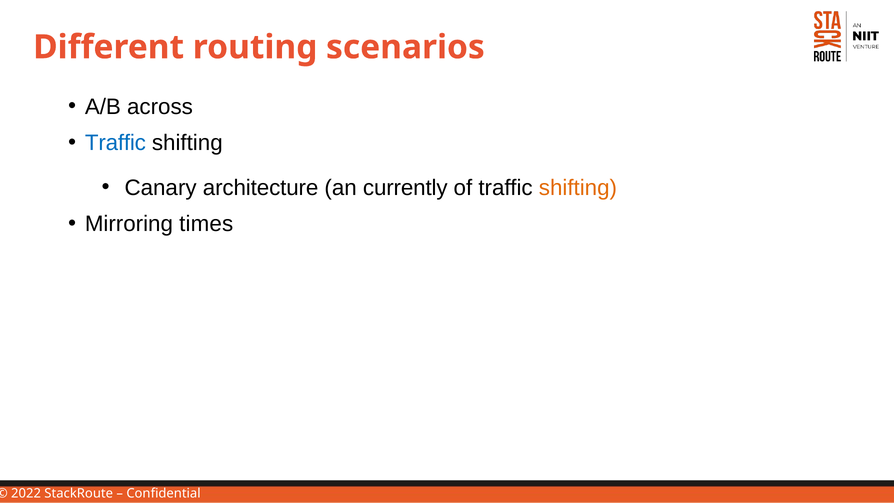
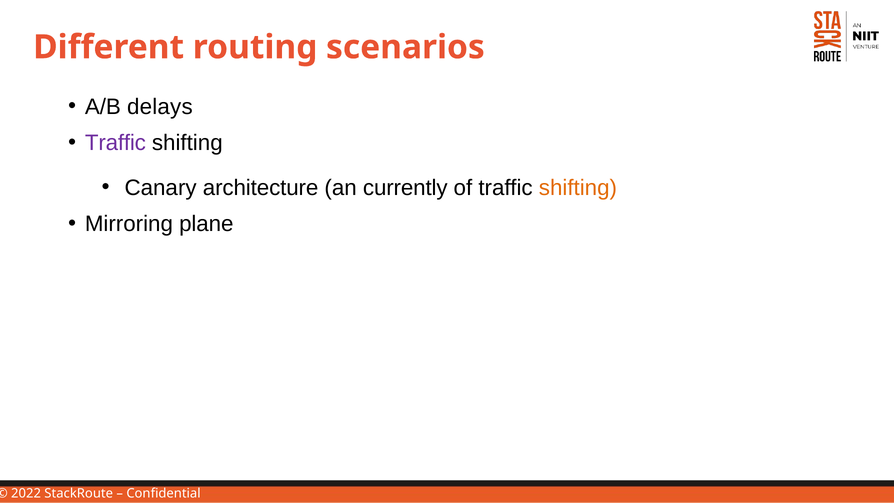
across: across -> delays (160, 107)
Traffic colour: blue -> purple (115, 143)
times: times -> plane (206, 224)
